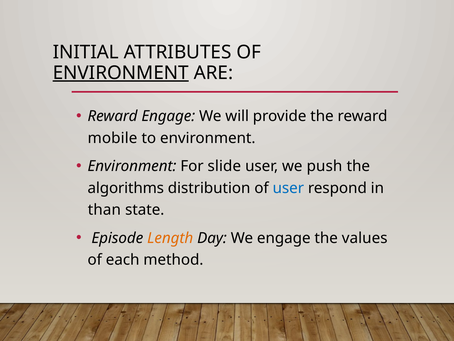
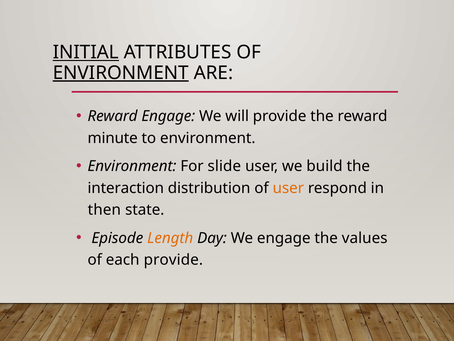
INITIAL underline: none -> present (86, 52)
mobile: mobile -> minute (113, 138)
push: push -> build (325, 166)
algorithms: algorithms -> interaction (126, 188)
user colour: blue -> orange (288, 188)
than: than -> then (104, 210)
each method: method -> provide (173, 259)
